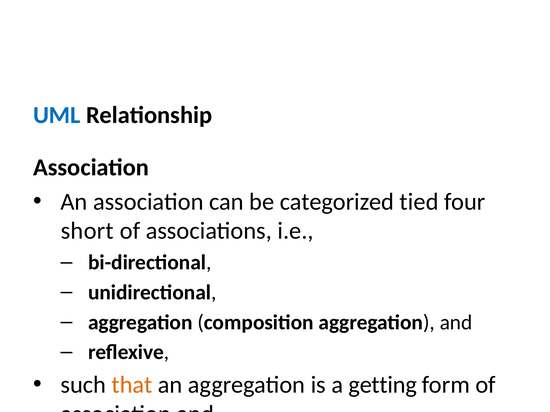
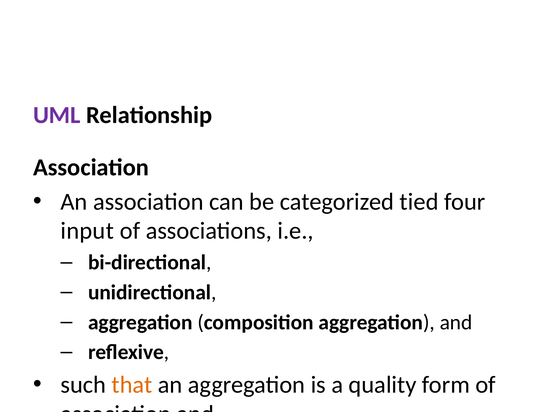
UML colour: blue -> purple (57, 115)
short: short -> input (87, 231)
getting: getting -> quality (383, 385)
